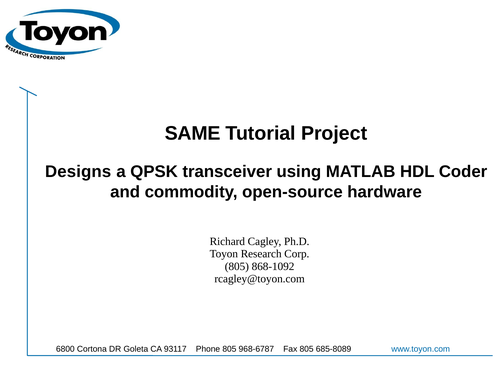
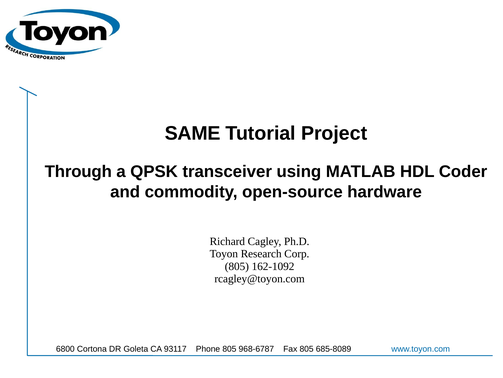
Designs: Designs -> Through (78, 171)
868-1092: 868-1092 -> 162-1092 (273, 266)
